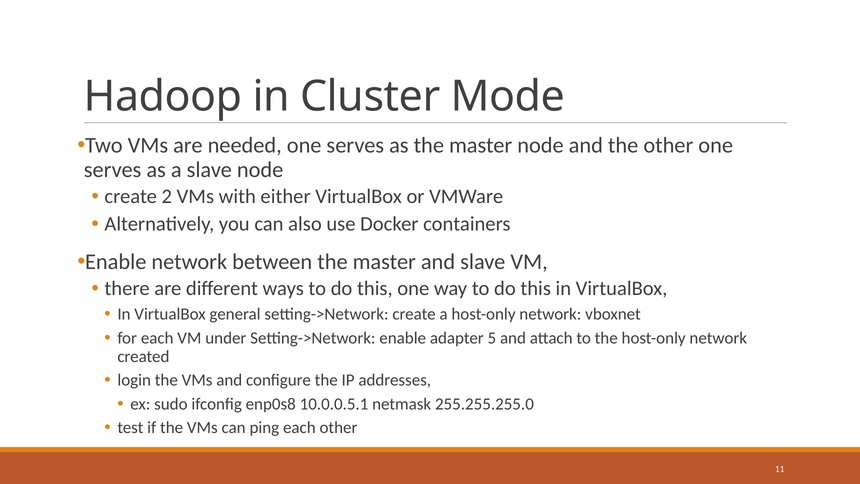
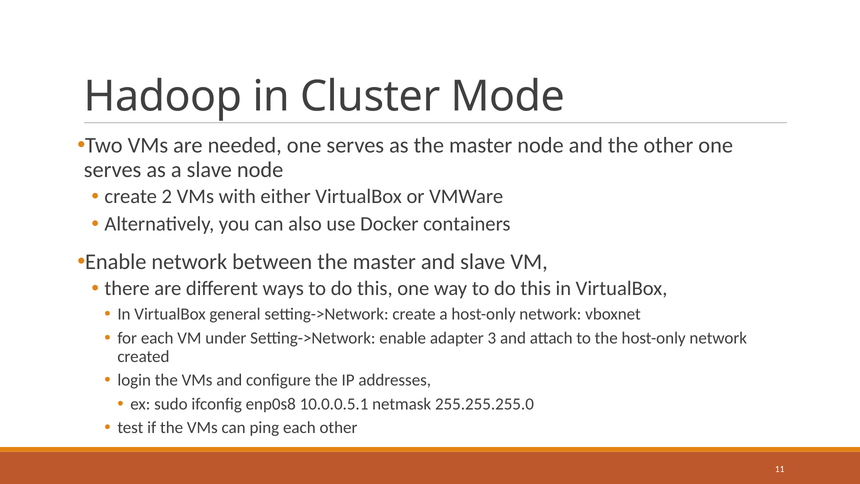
5: 5 -> 3 (492, 338)
